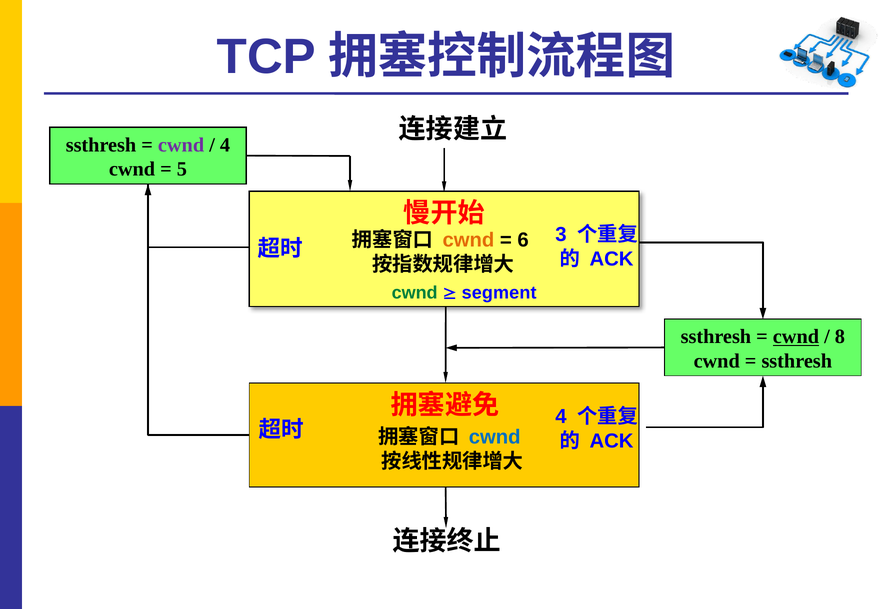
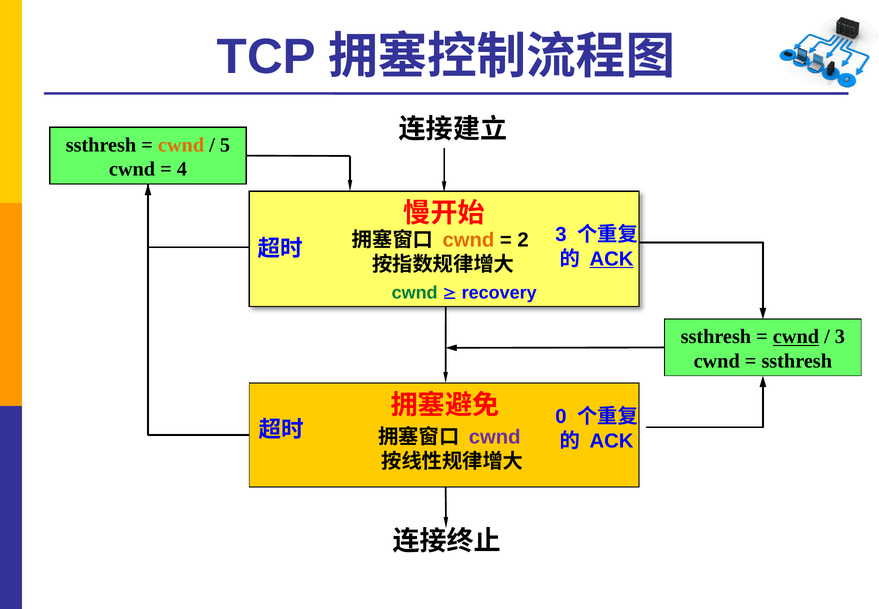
cwnd colour: purple -> orange (181, 145)
4: 4 -> 5 (225, 145)
5: 5 -> 4 (182, 169)
6: 6 -> 2 (523, 240)
ACK underline: none -> present (612, 259)
segment: segment -> recovery (499, 292)
8: 8 -> 3 (840, 336)
4: 4 -> 0 (561, 416)
cwnd colour: blue -> purple (495, 437)
